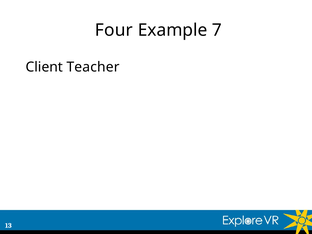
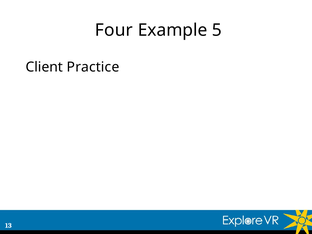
7: 7 -> 5 (217, 30)
Teacher: Teacher -> Practice (93, 67)
